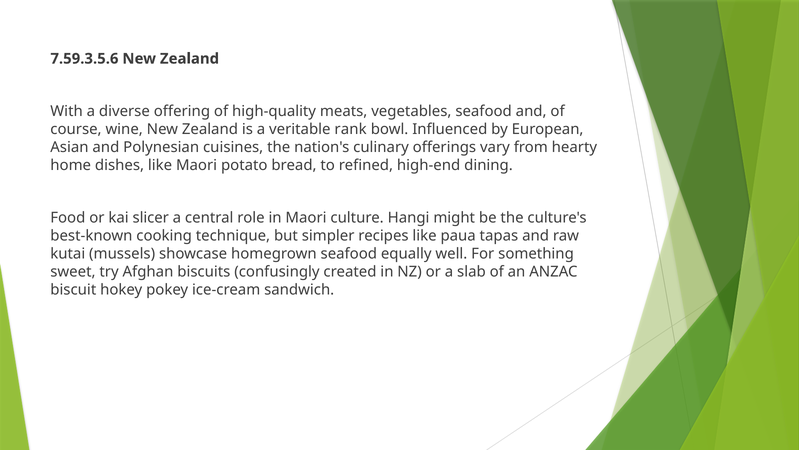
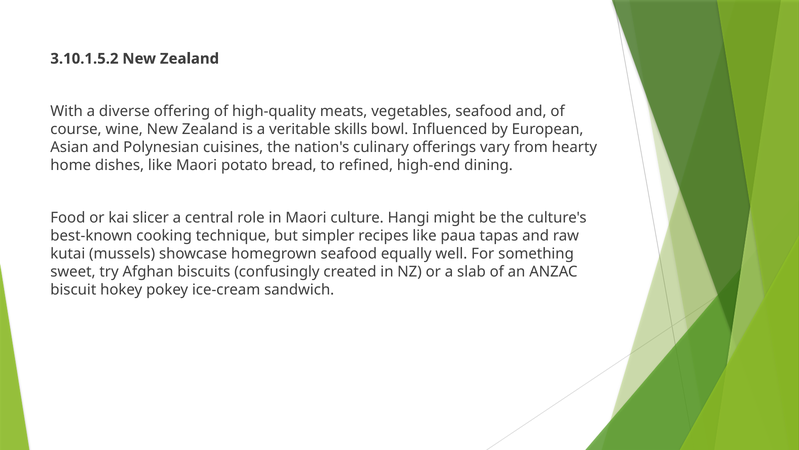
7.59.3.5.6: 7.59.3.5.6 -> 3.10.1.5.2 (84, 59)
rank: rank -> skills (351, 129)
